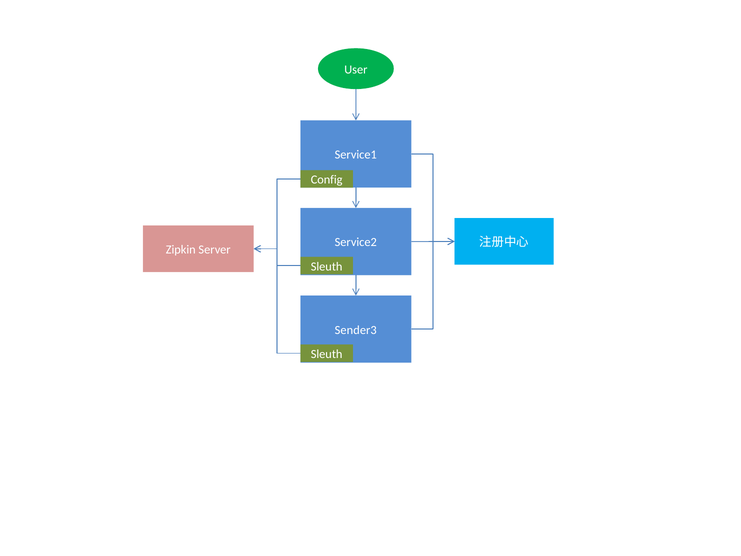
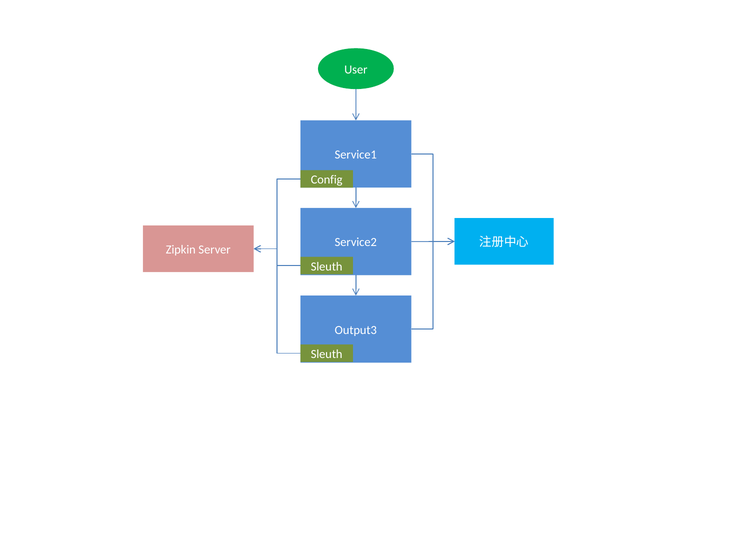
Sender3: Sender3 -> Output3 (356, 330)
